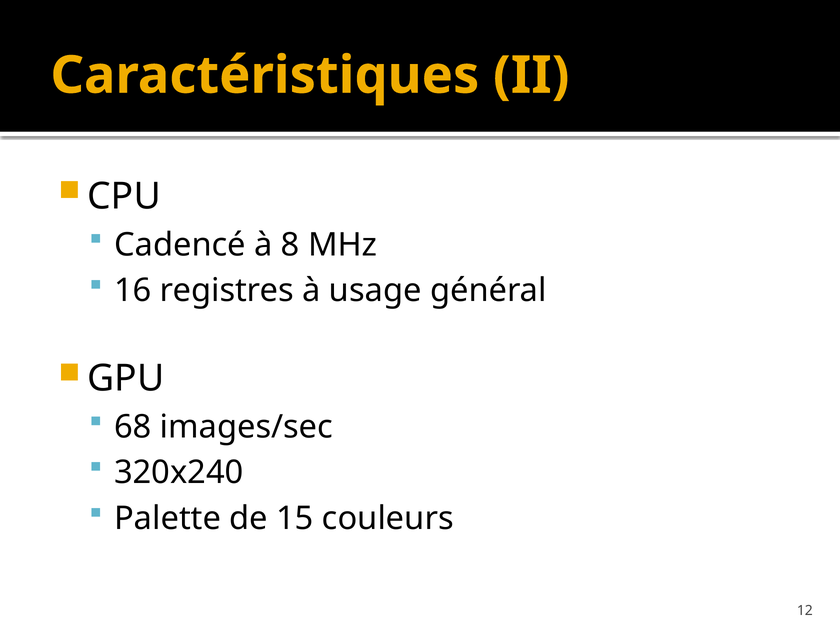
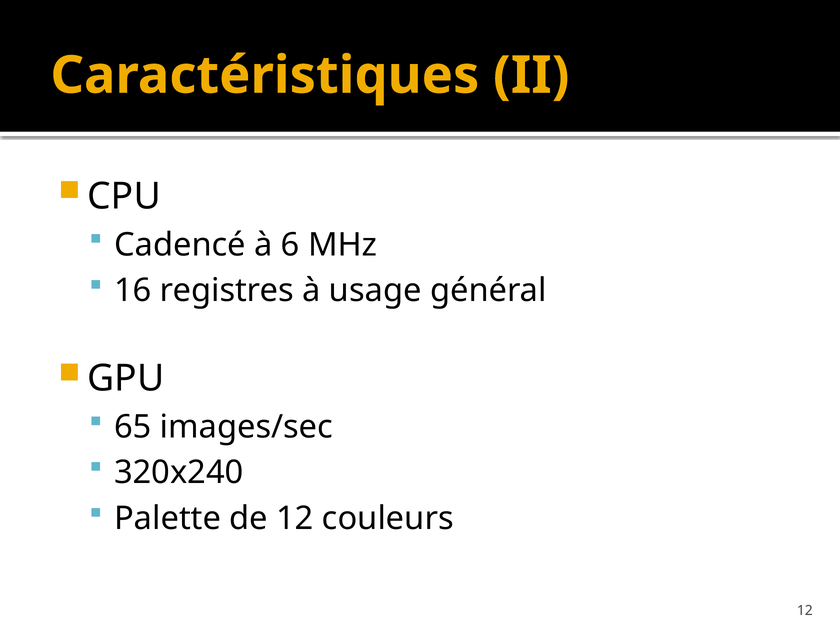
8: 8 -> 6 (290, 245)
68: 68 -> 65 (133, 427)
de 15: 15 -> 12 (295, 518)
